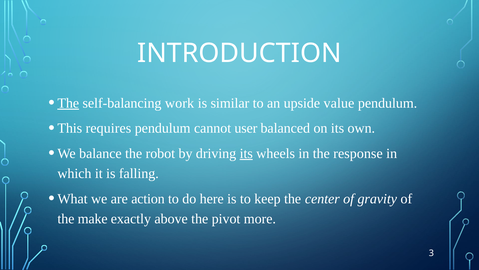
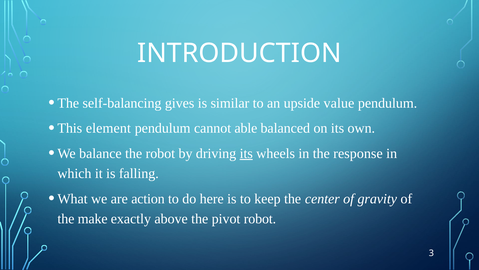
The underline: present -> none (68, 103)
work: work -> gives (180, 103)
requires: requires -> element (108, 128)
user: user -> able (246, 128)
pivot more: more -> robot (260, 219)
